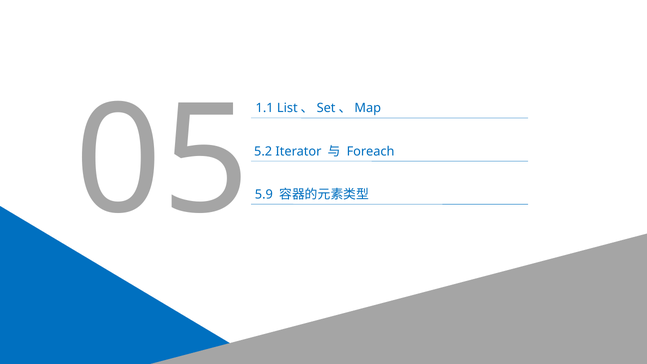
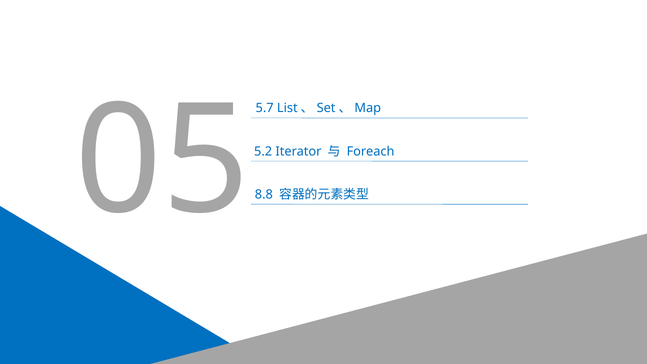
1.1: 1.1 -> 5.7 (265, 108)
5.9: 5.9 -> 8.8 (264, 194)
